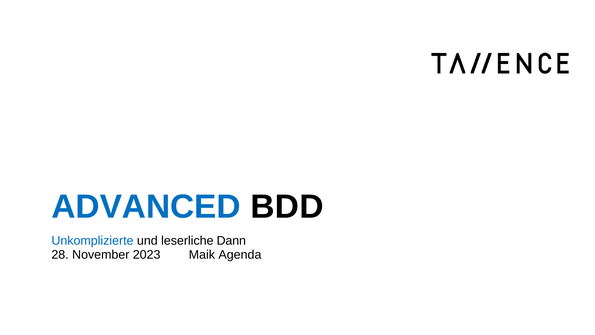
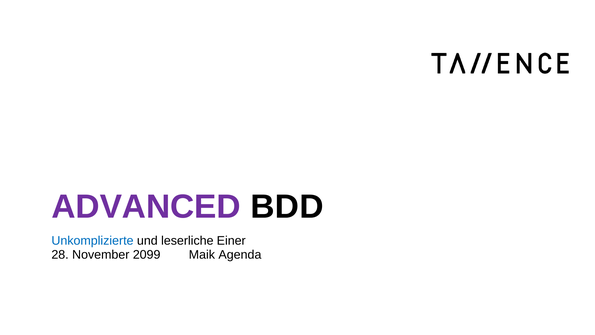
ADVANCED colour: blue -> purple (146, 207)
Dann: Dann -> Einer (231, 241)
2023: 2023 -> 2099 (147, 254)
